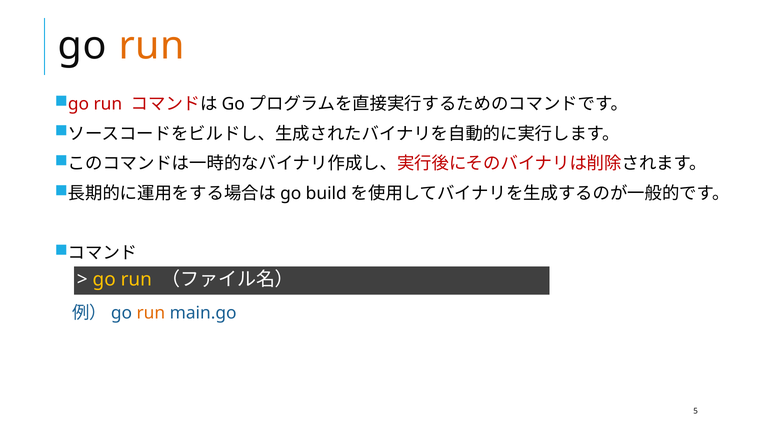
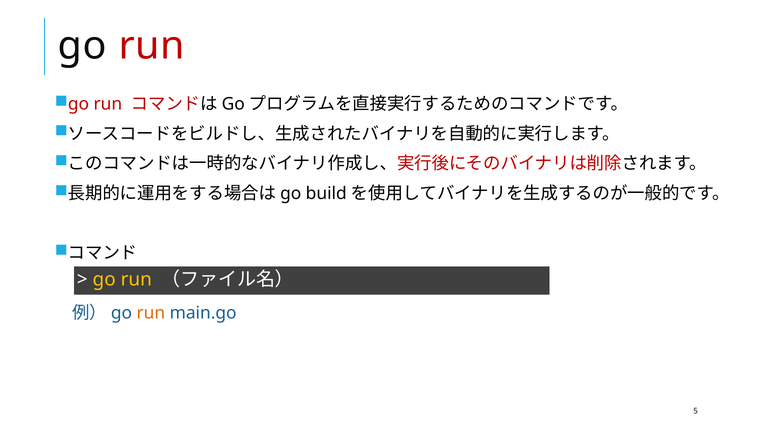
run colour: orange -> red (151, 46)
